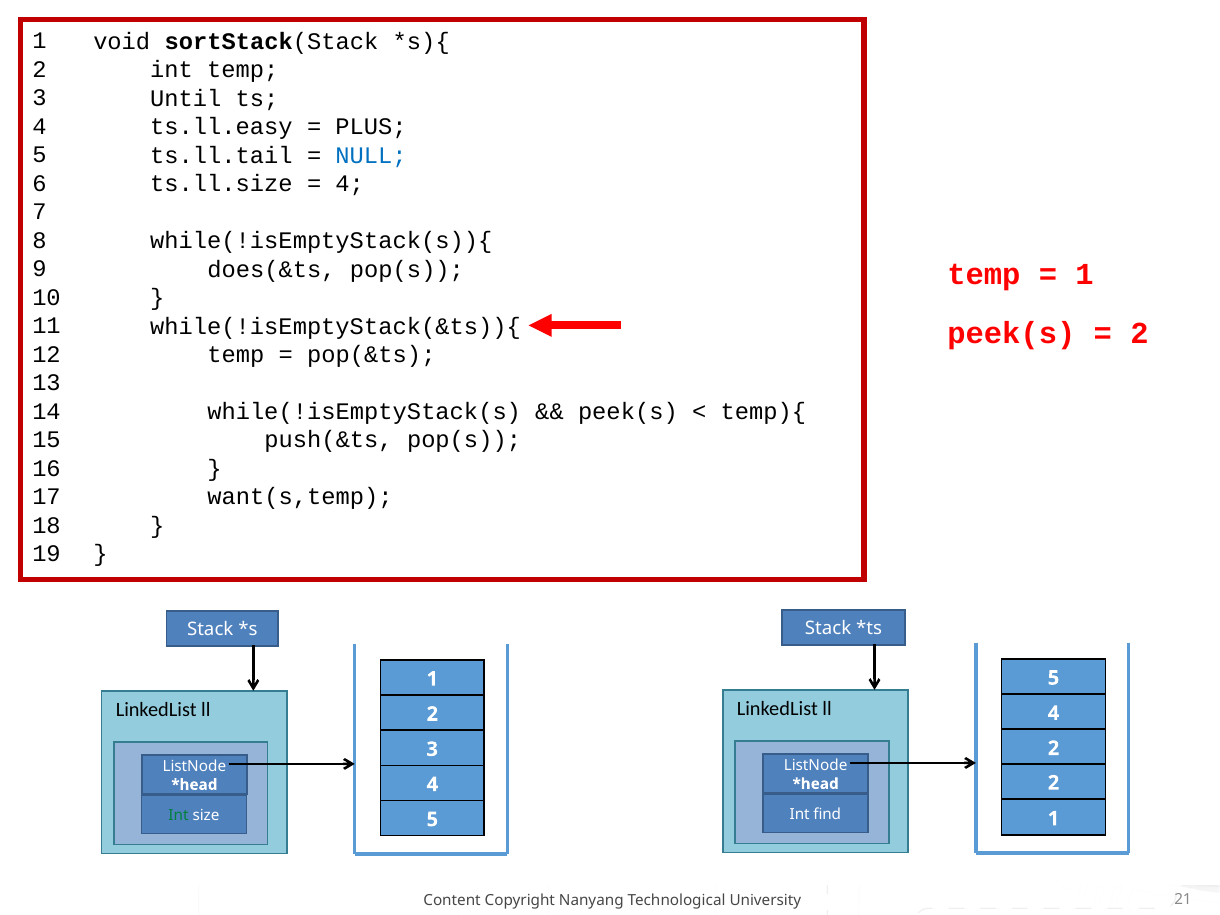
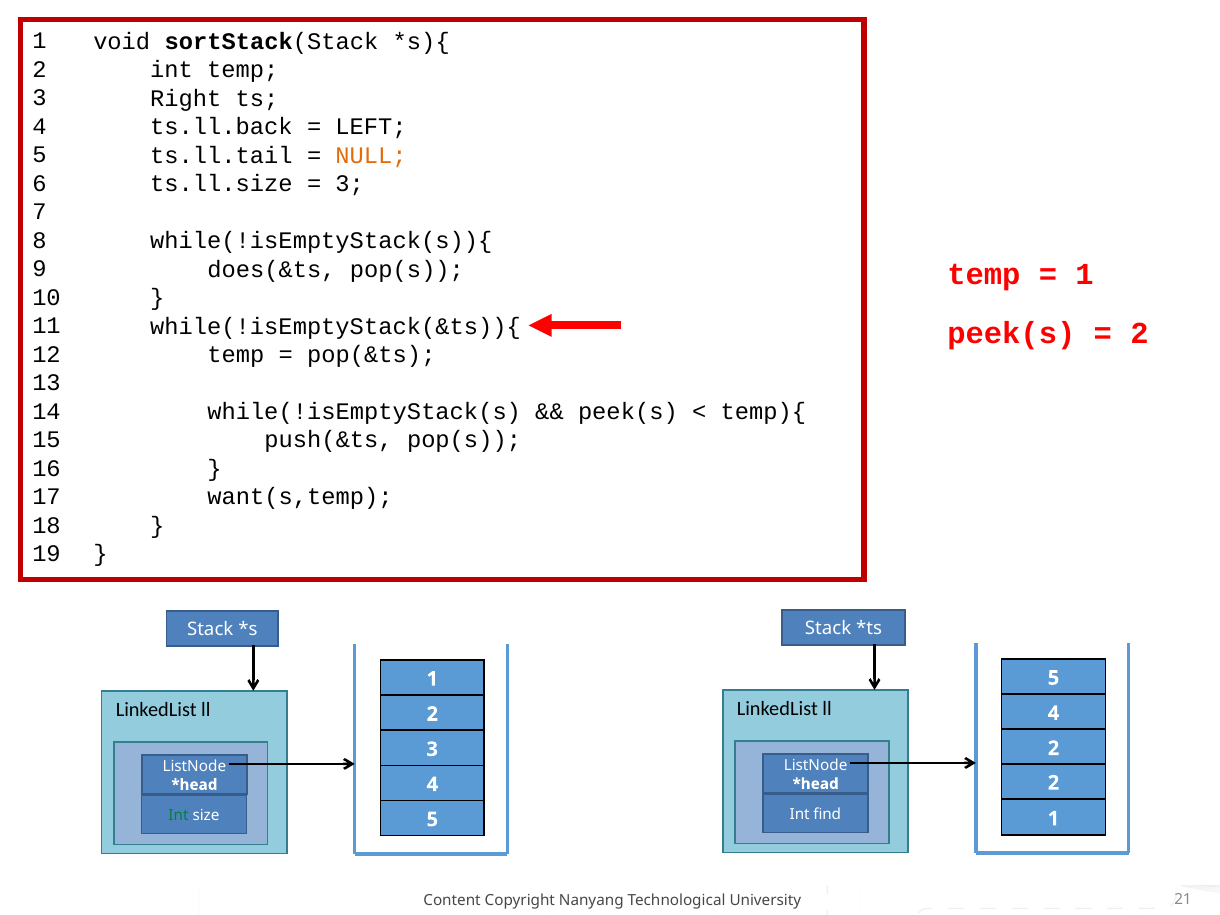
Until: Until -> Right (186, 98)
ts.ll.easy: ts.ll.easy -> ts.ll.back (221, 127)
PLUS: PLUS -> LEFT (371, 127)
NULL colour: blue -> orange (371, 155)
4: 4 -> 3 (350, 184)
